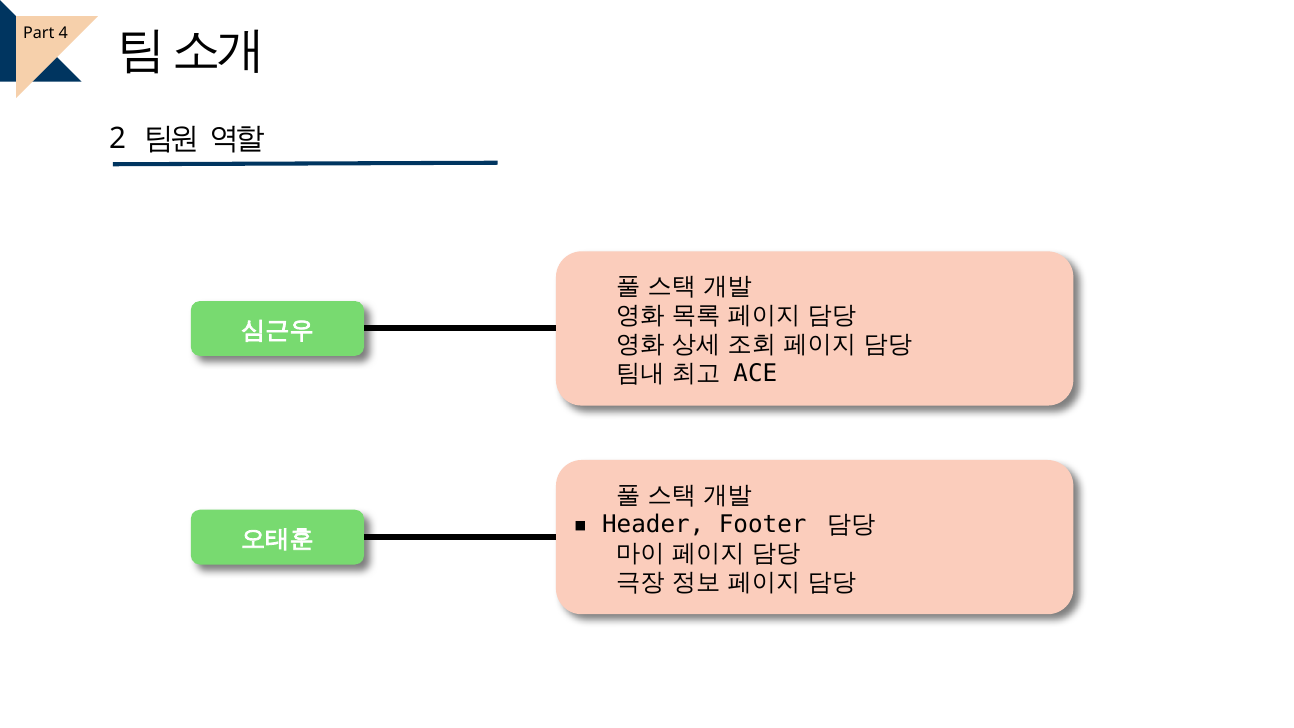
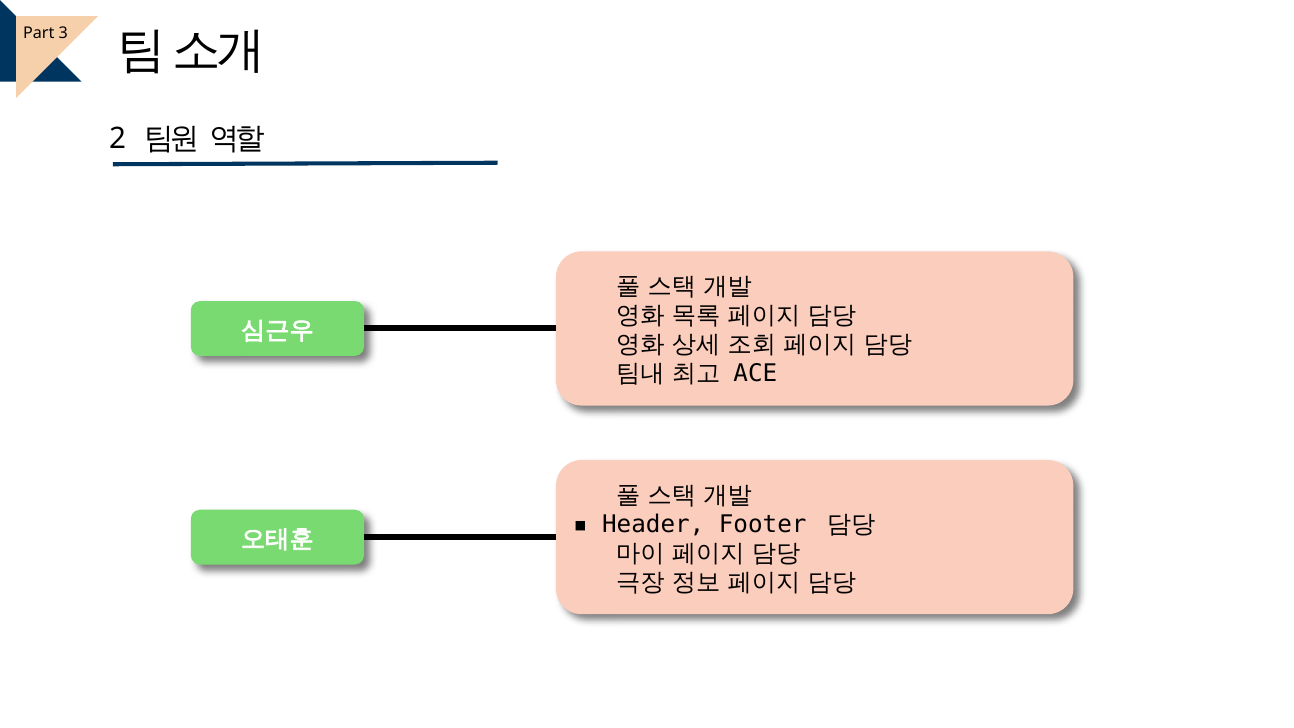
4: 4 -> 3 (63, 33)
